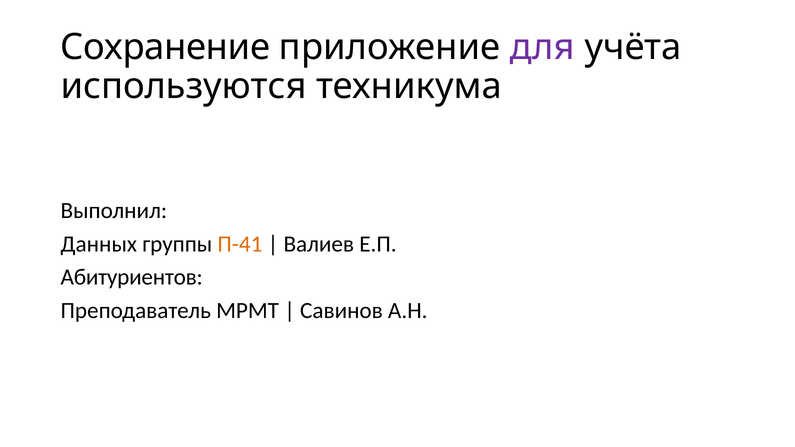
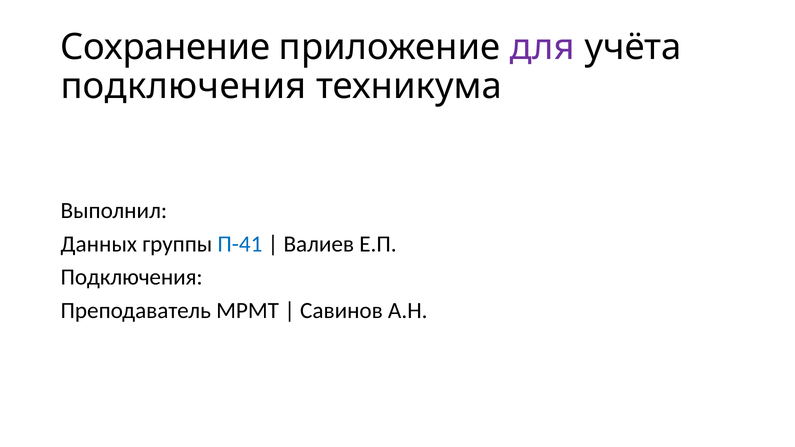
используются: используются -> подключения (184, 86)
П-41 colour: orange -> blue (240, 244)
Абитуриентов: Абитуриентов -> Подключения (132, 277)
